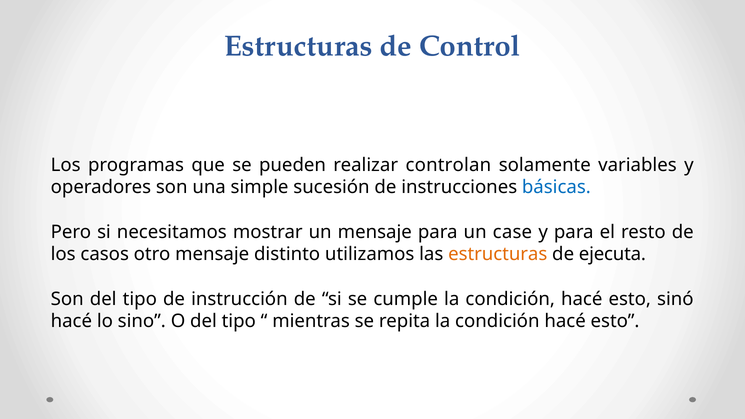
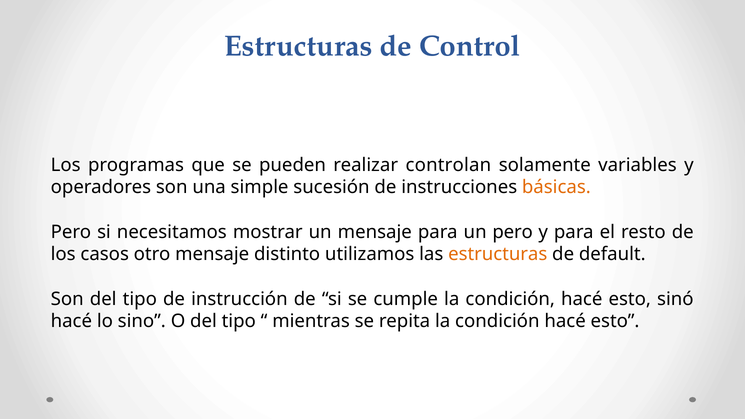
básicas colour: blue -> orange (556, 187)
un case: case -> pero (513, 232)
ejecuta: ejecuta -> default (612, 254)
